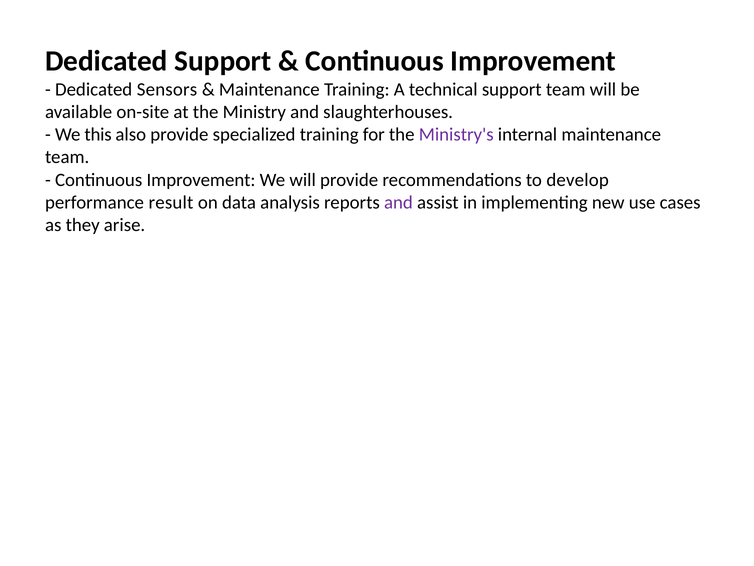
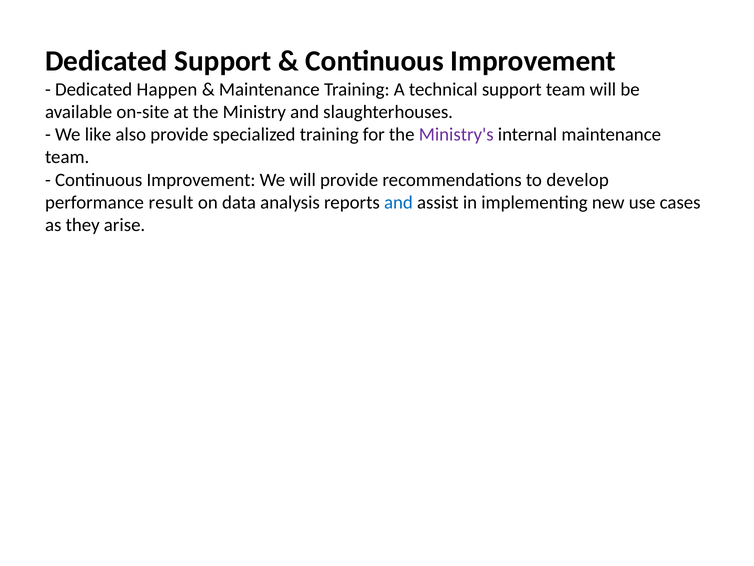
Sensors: Sensors -> Happen (167, 89)
this: this -> like (98, 134)
and colour: purple -> blue (398, 202)
